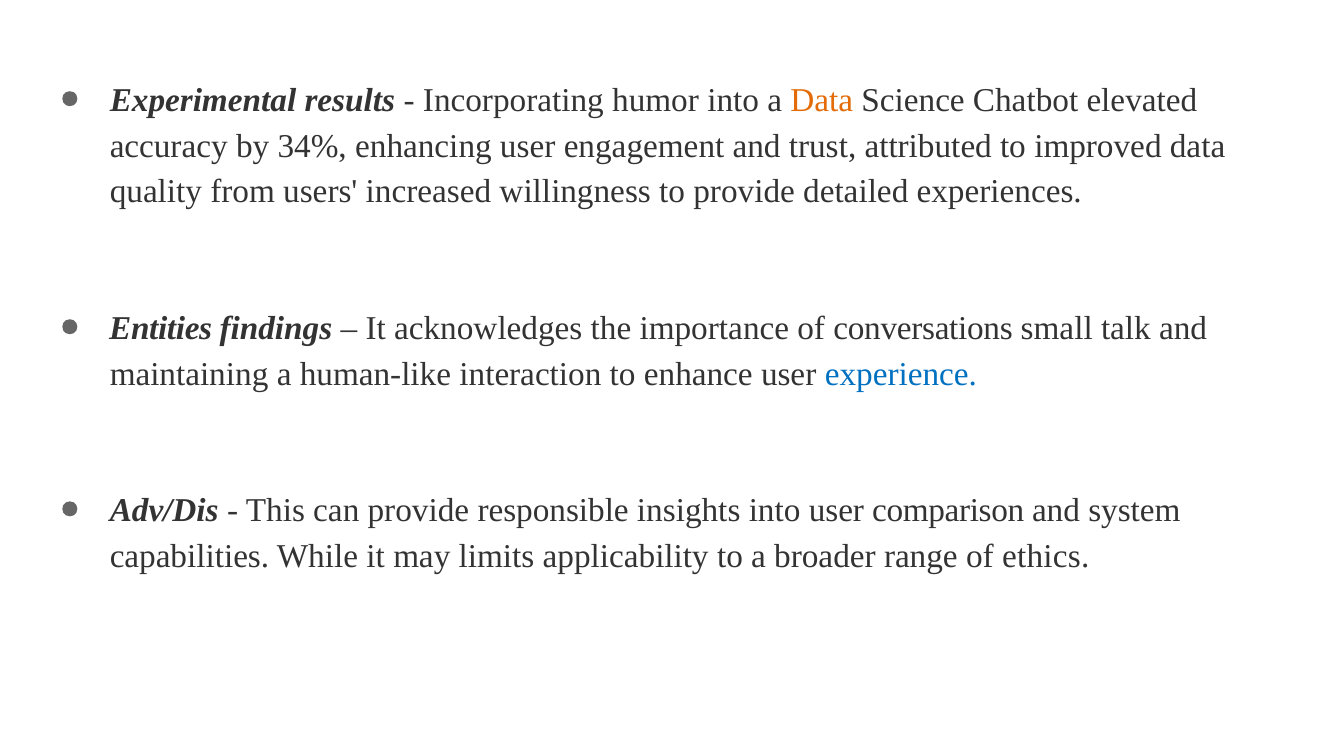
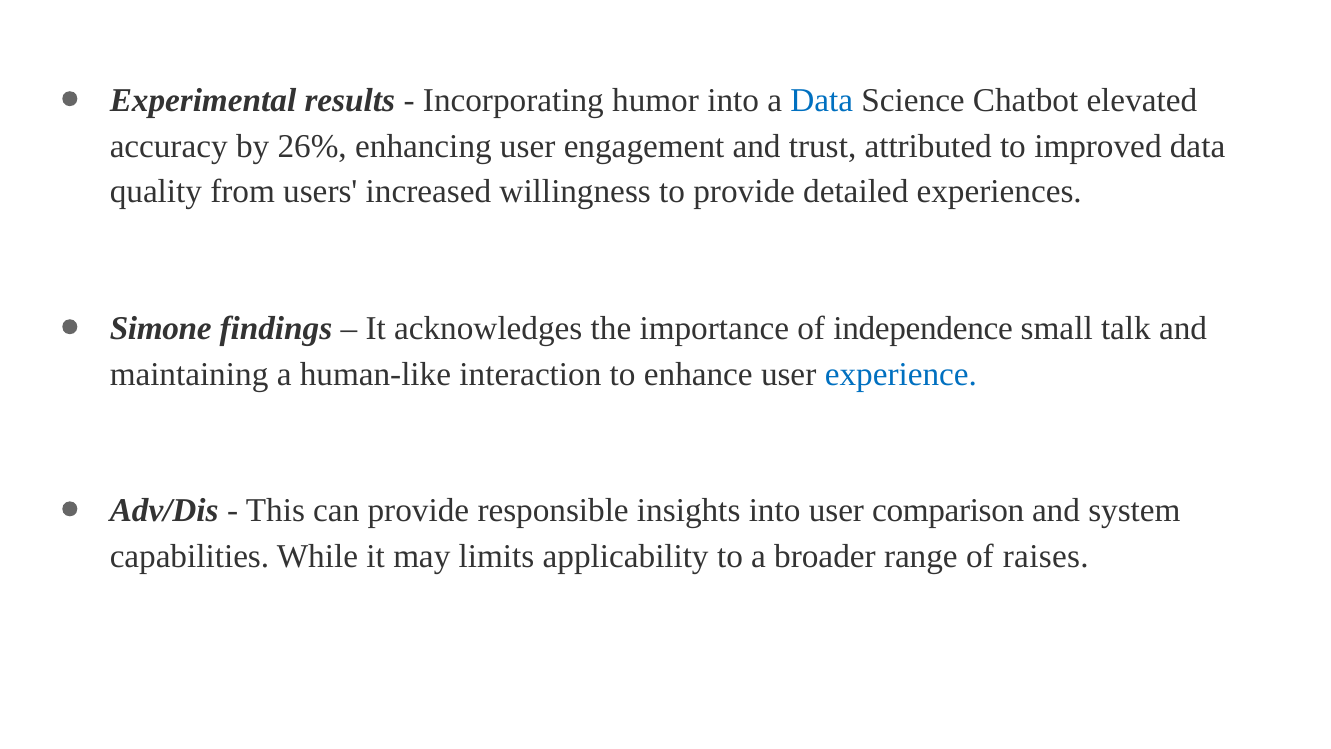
Data colour: orange -> blue (822, 100)
34%: 34% -> 26% (312, 146)
Entities: Entities -> Simone (161, 328)
conversations: conversations -> independence (923, 328)
ethics: ethics -> raises (1046, 556)
